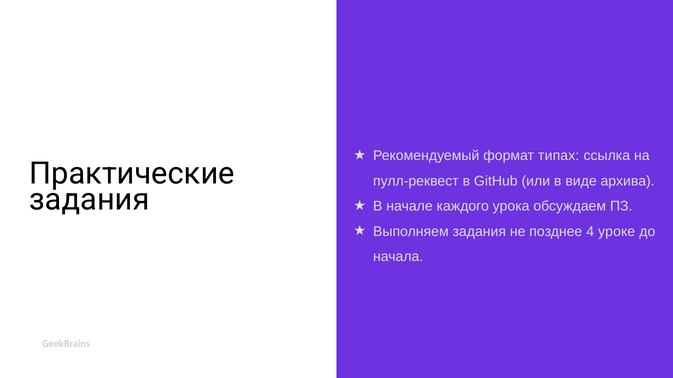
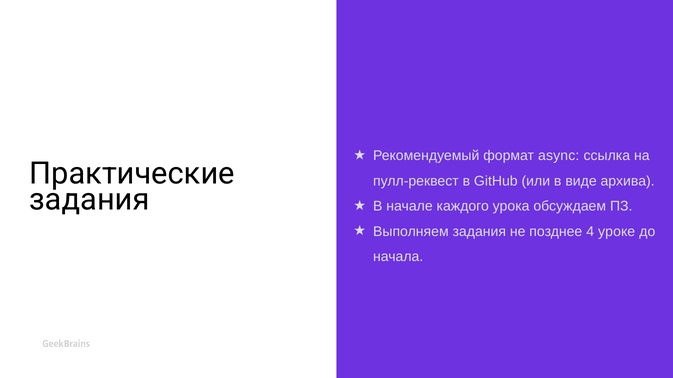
типах: типах -> async (559, 156)
